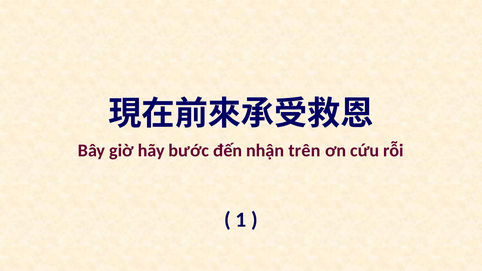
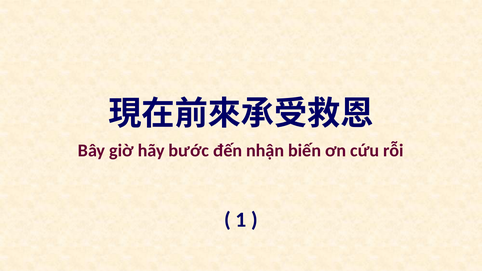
trên: trên -> biến (305, 151)
